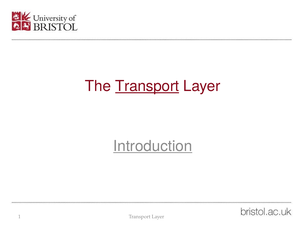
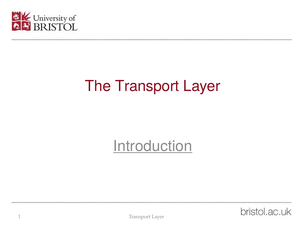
Transport underline: present -> none (147, 86)
